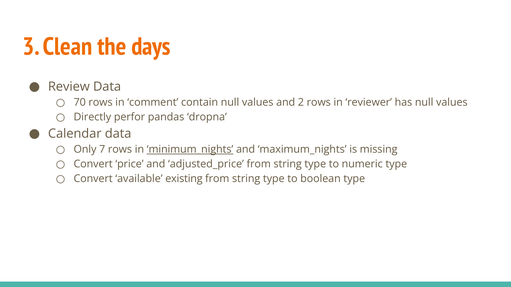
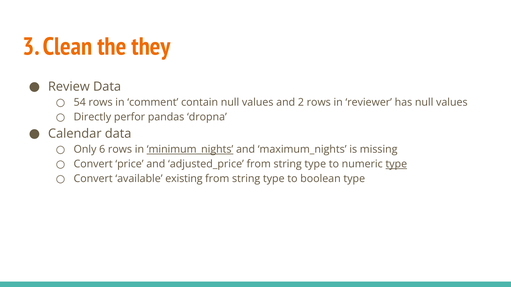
days: days -> they (151, 47)
70: 70 -> 54 (80, 103)
7: 7 -> 6 (102, 150)
type underline: none -> present (396, 164)
